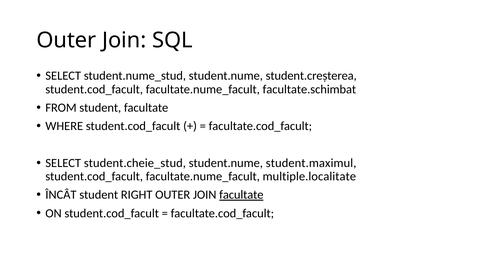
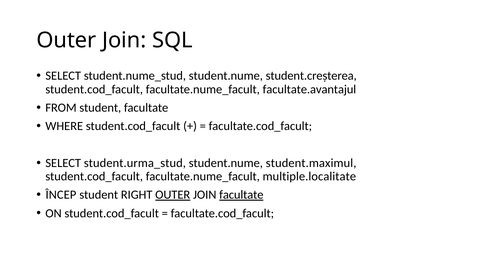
facultate.schimbat: facultate.schimbat -> facultate.avantajul (309, 89)
student.cheie_stud: student.cheie_stud -> student.urma_stud (135, 163)
ÎNCÂT: ÎNCÂT -> ÎNCEP (61, 195)
OUTER underline: none -> present (173, 195)
